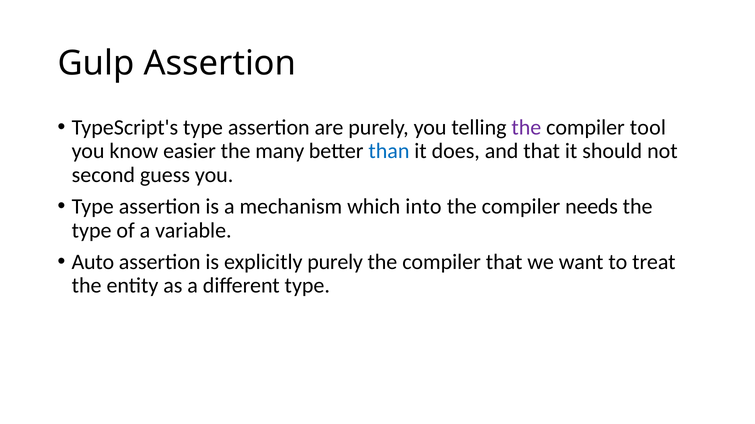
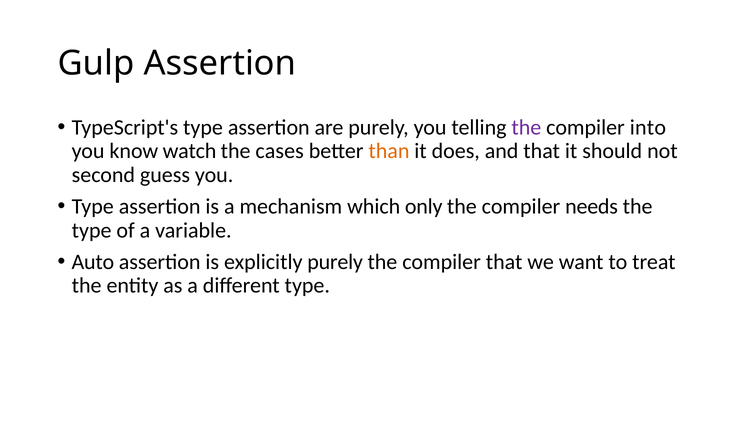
tool: tool -> into (648, 128)
easier: easier -> watch (190, 151)
many: many -> cases (280, 151)
than colour: blue -> orange (389, 151)
into: into -> only (424, 207)
